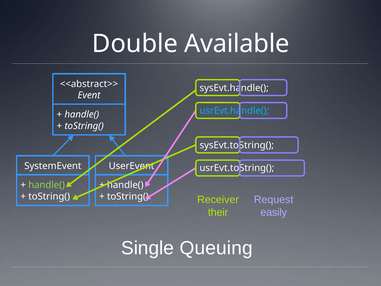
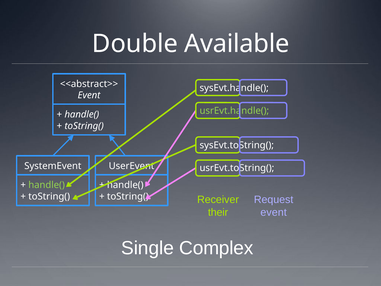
usrEvt.handle( colour: light blue -> light green (234, 111)
easily: easily -> event (274, 212)
Queuing: Queuing -> Complex (216, 248)
